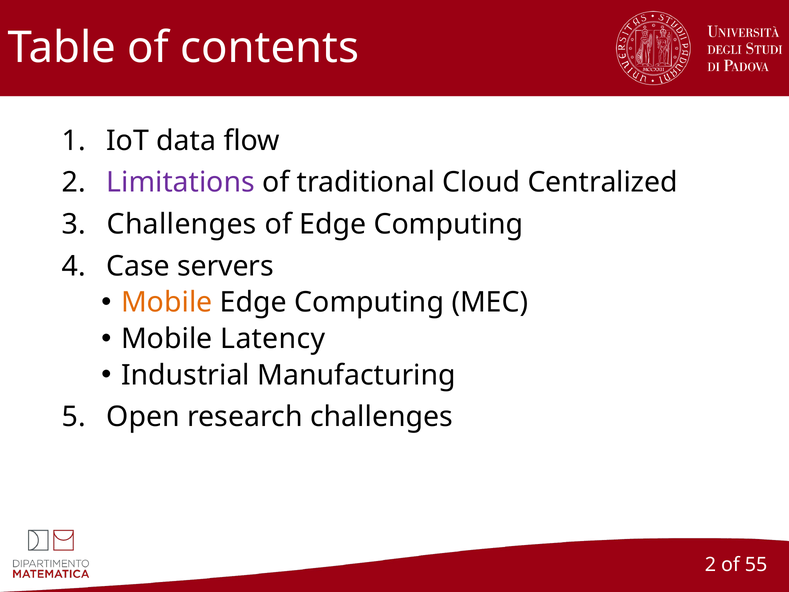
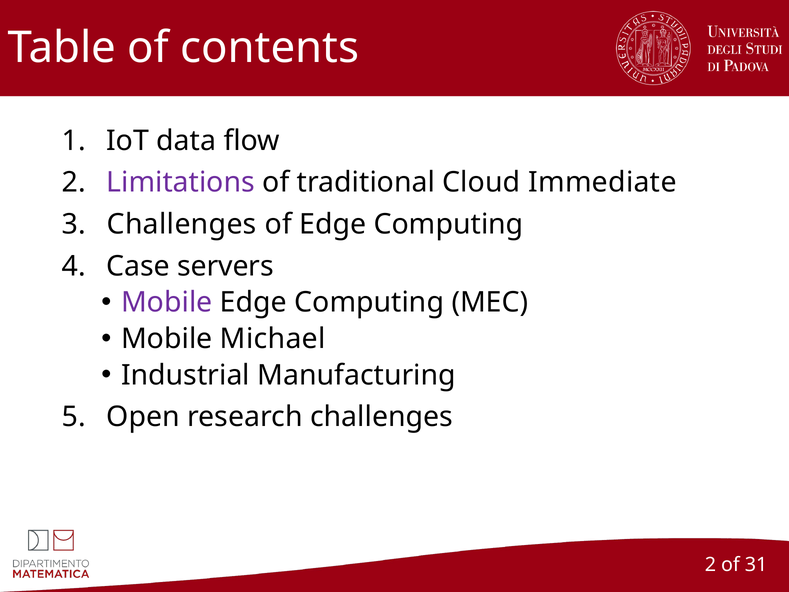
Centralized: Centralized -> Immediate (602, 182)
Mobile colour: orange -> purple (167, 302)
Latency: Latency -> Michael (273, 339)
55: 55 -> 31 (756, 565)
